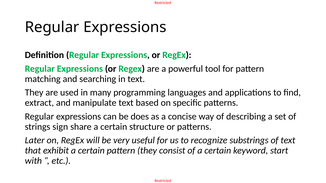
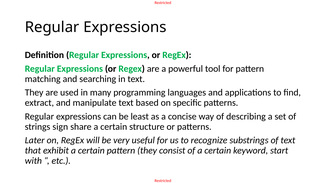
does: does -> least (140, 117)
